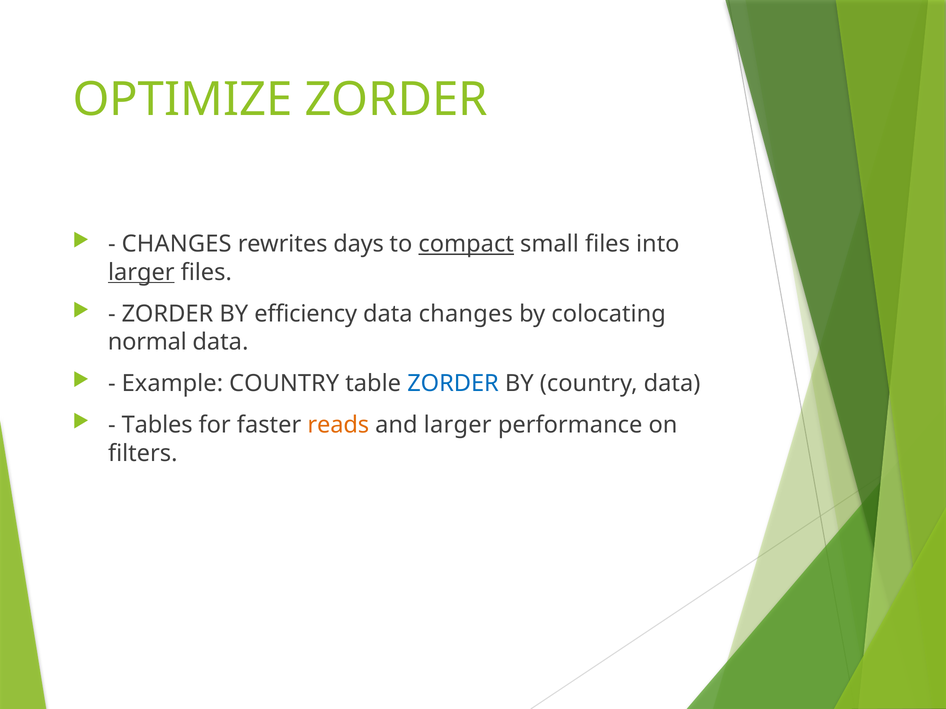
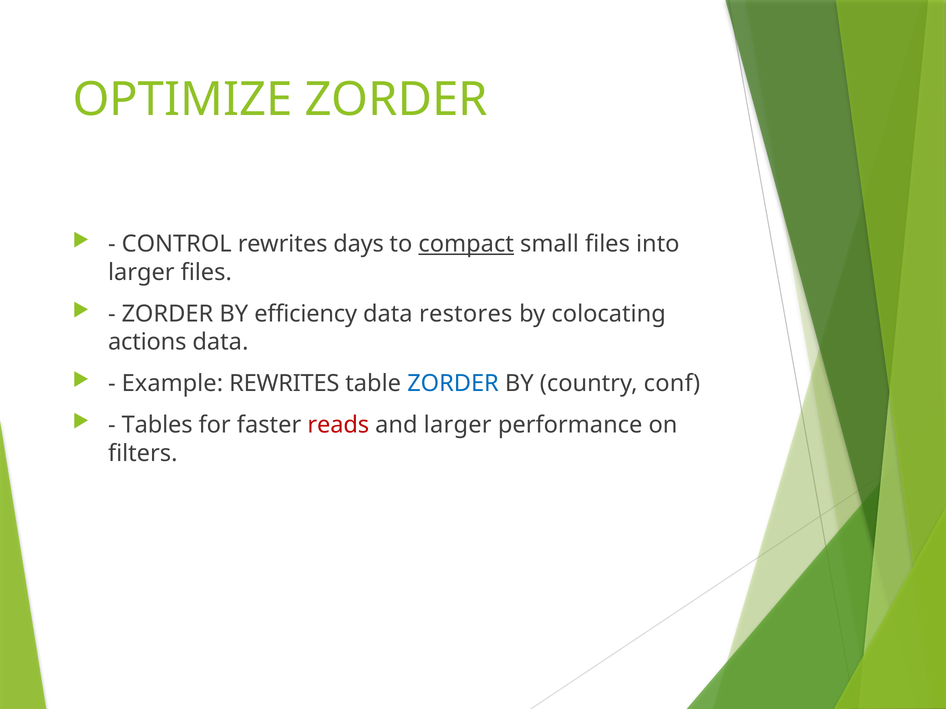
CHANGES: CHANGES -> CONTROL (177, 244)
larger underline: present -> none (141, 272)
data changes: changes -> restores (466, 314)
normal: normal -> actions (147, 342)
Example COUNTRY: COUNTRY -> REWRITES (284, 384)
country data: data -> conf (672, 384)
reads colour: orange -> red (338, 425)
